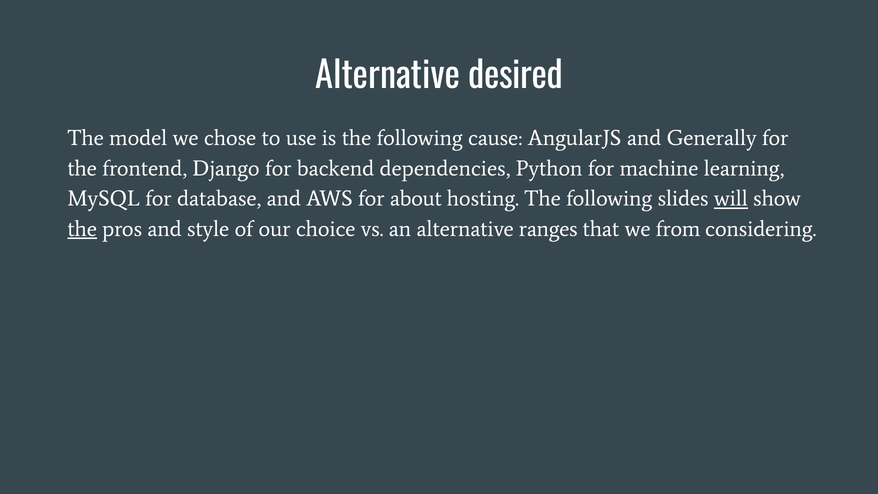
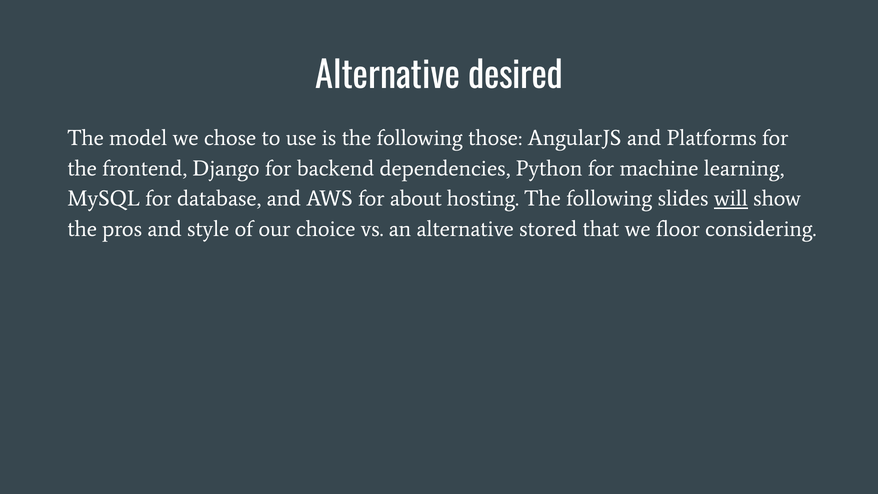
cause: cause -> those (495, 138)
Generally: Generally -> Platforms (712, 138)
the underline: present -> none (82, 229)
ranges: ranges -> stored (548, 229)
from: from -> floor (678, 229)
